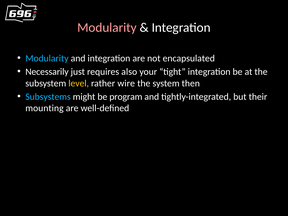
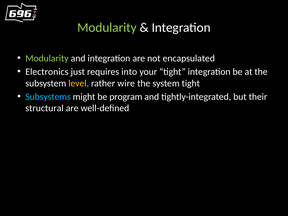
Modularity colour: pink -> light green (107, 28)
Modularity colour: light blue -> light green (47, 58)
Necessarily: Necessarily -> Electronics (47, 72)
also: also -> into (129, 72)
system then: then -> tight (191, 83)
mounting: mounting -> structural (45, 108)
